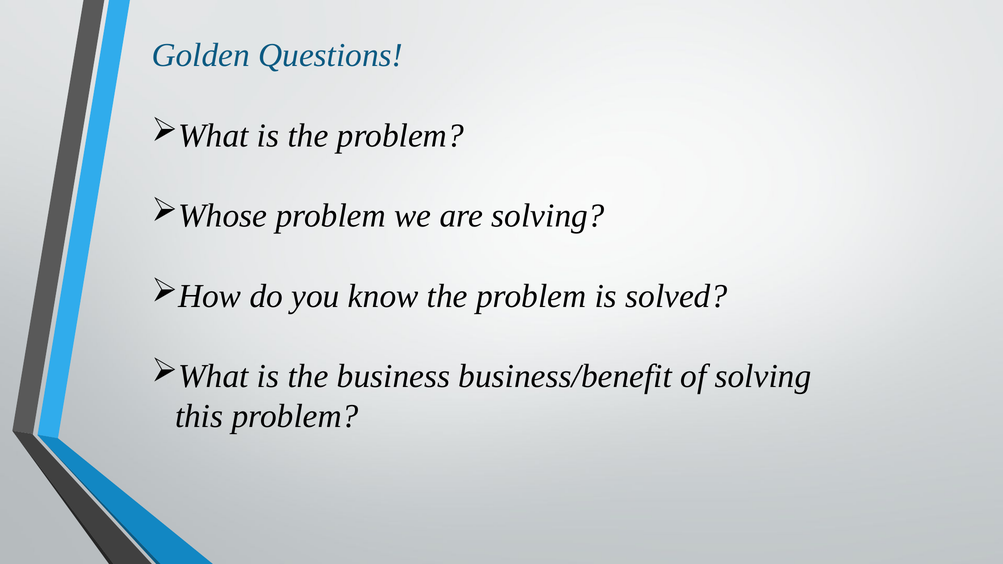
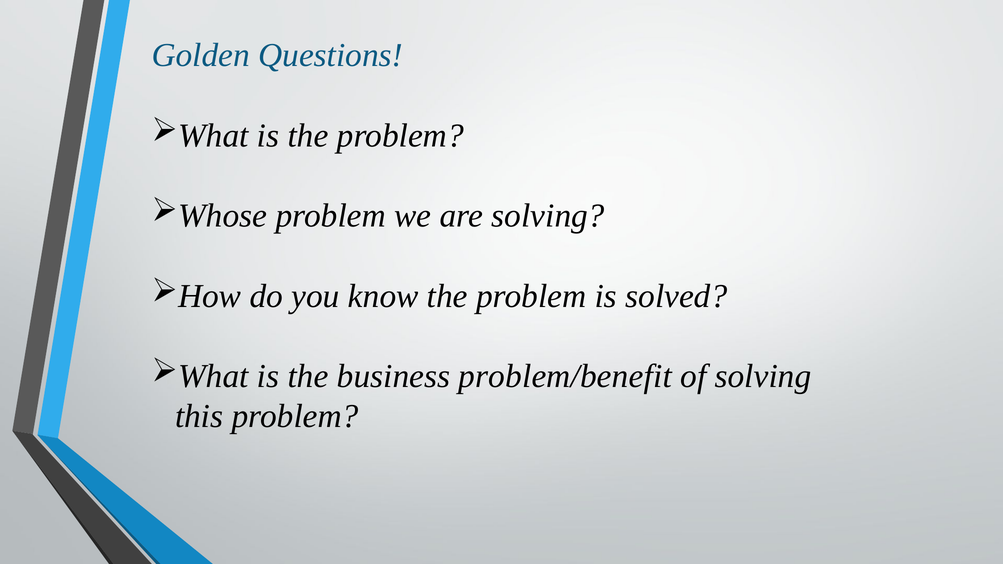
business/benefit: business/benefit -> problem/benefit (565, 376)
